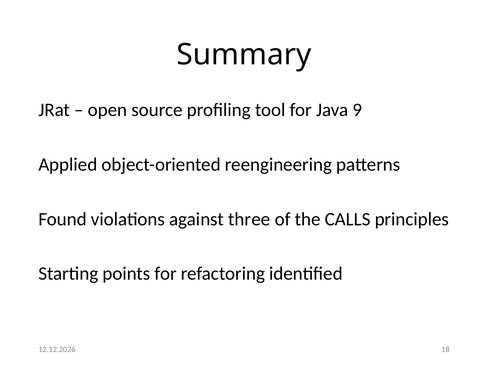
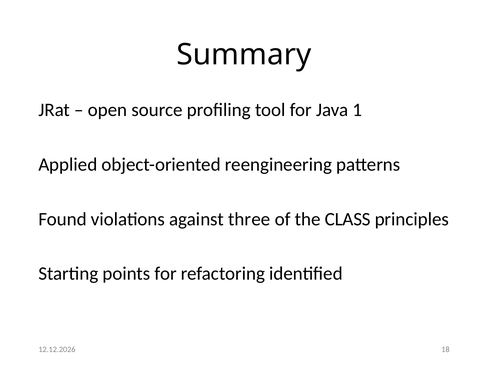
9: 9 -> 1 (357, 110)
CALLS: CALLS -> CLASS (348, 219)
